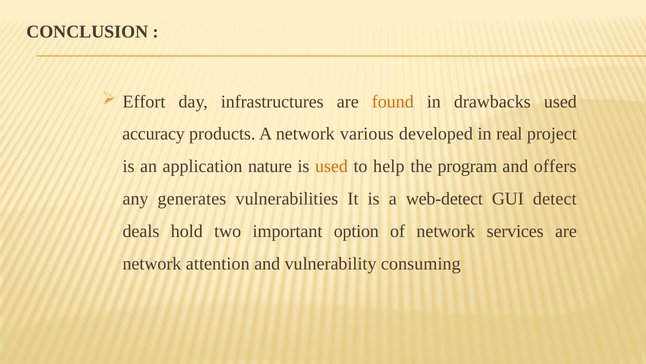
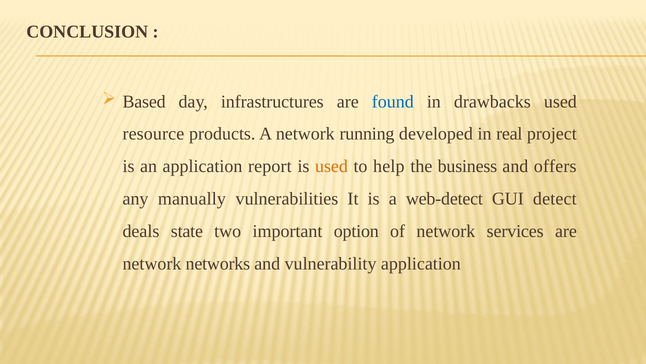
Effort: Effort -> Based (144, 101)
found colour: orange -> blue (393, 101)
accuracy: accuracy -> resource (153, 134)
various: various -> running (367, 134)
nature: nature -> report (270, 166)
program: program -> business (467, 166)
generates: generates -> manually (192, 198)
hold: hold -> state (187, 231)
attention: attention -> networks (218, 263)
vulnerability consuming: consuming -> application (421, 263)
